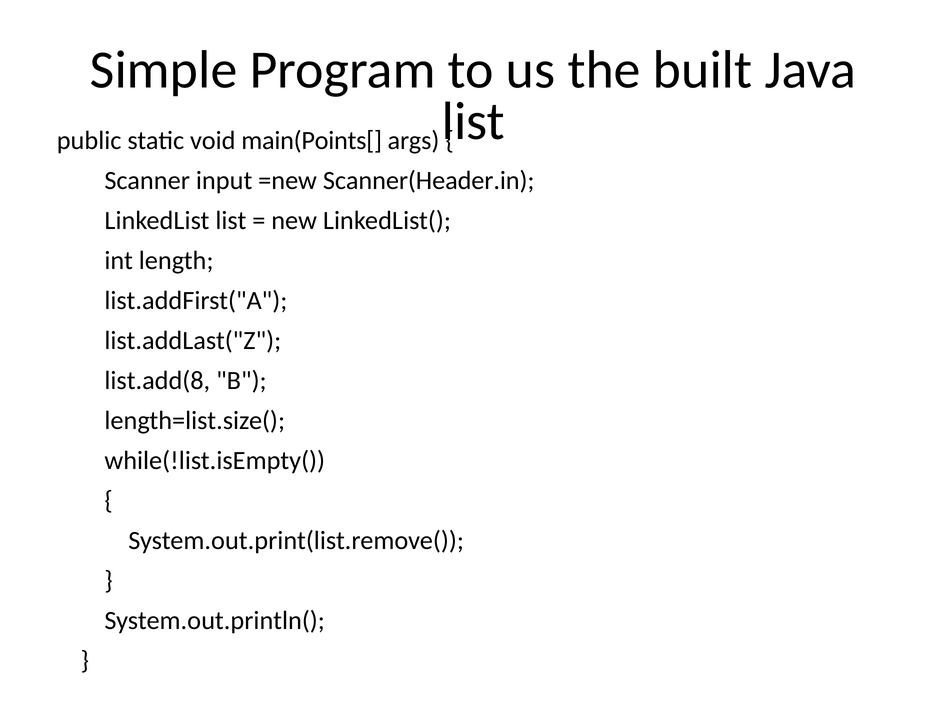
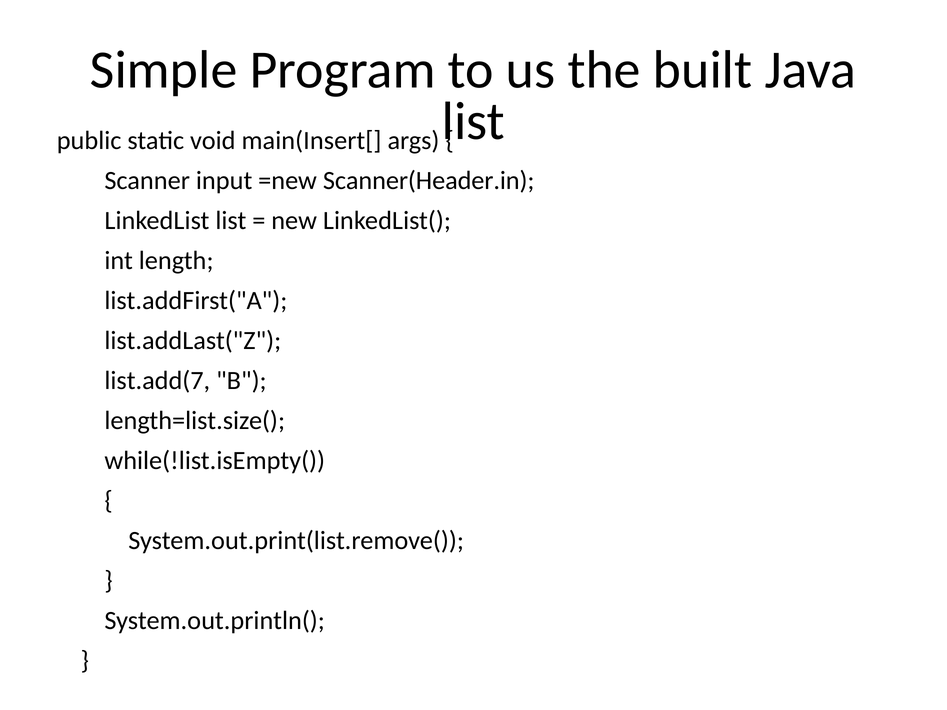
main(Points[: main(Points[ -> main(Insert[ (312, 141)
list.add(8: list.add(8 -> list.add(7 (157, 381)
